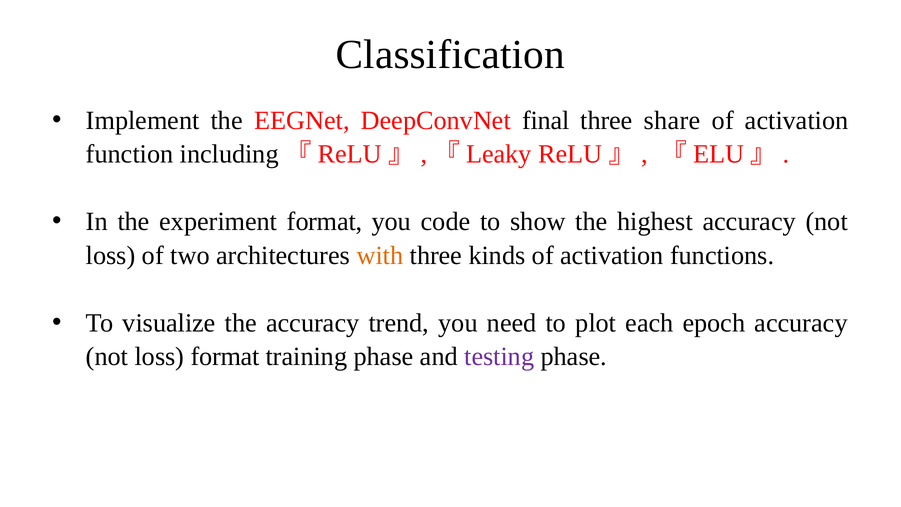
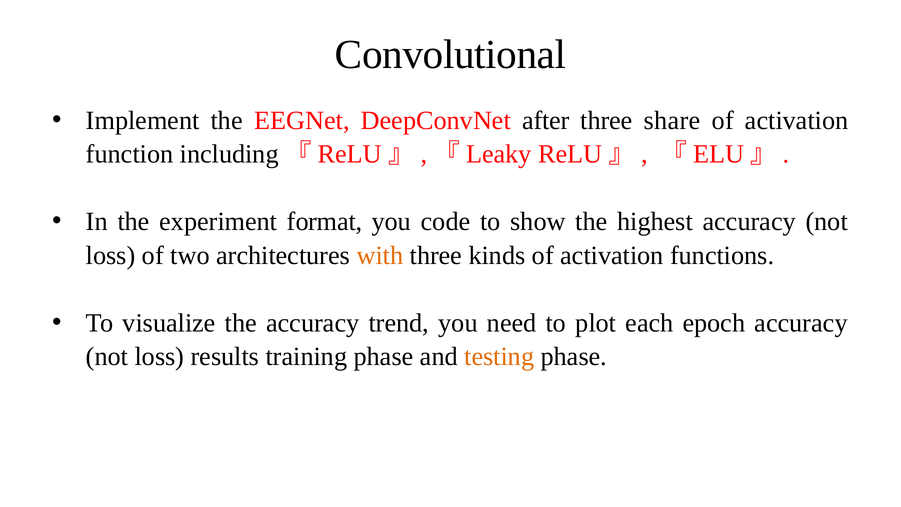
Classification: Classification -> Convolutional (451, 55)
final: final -> after (546, 120)
loss format: format -> results (225, 357)
testing colour: purple -> orange (499, 357)
